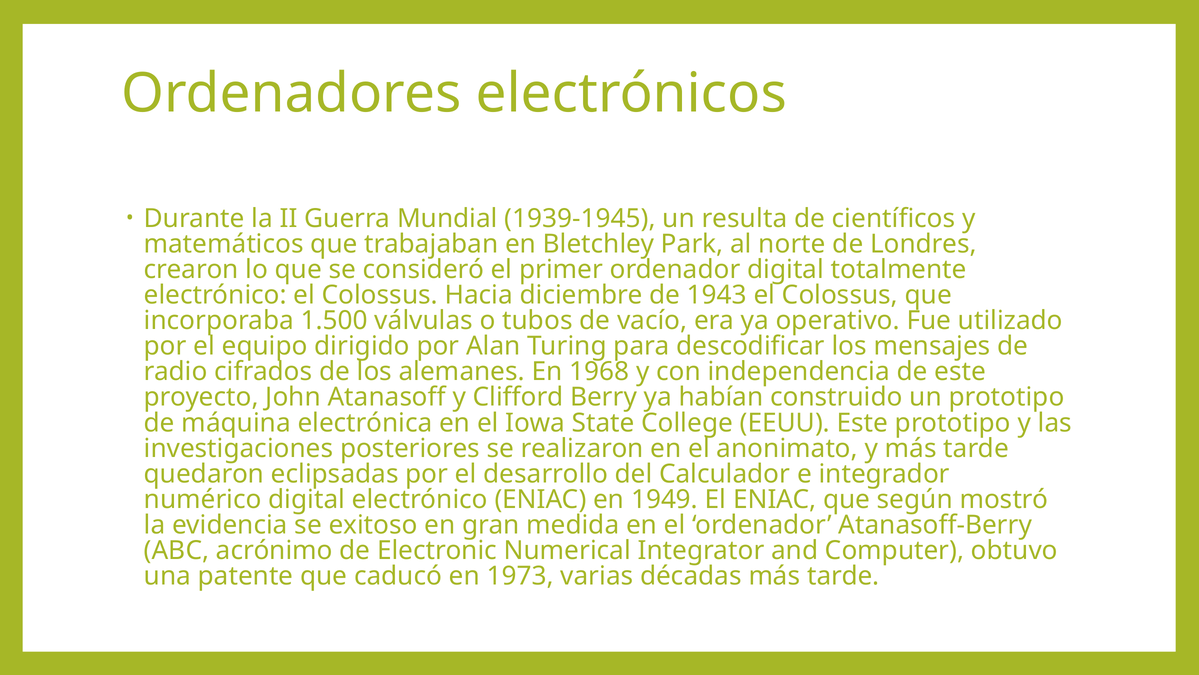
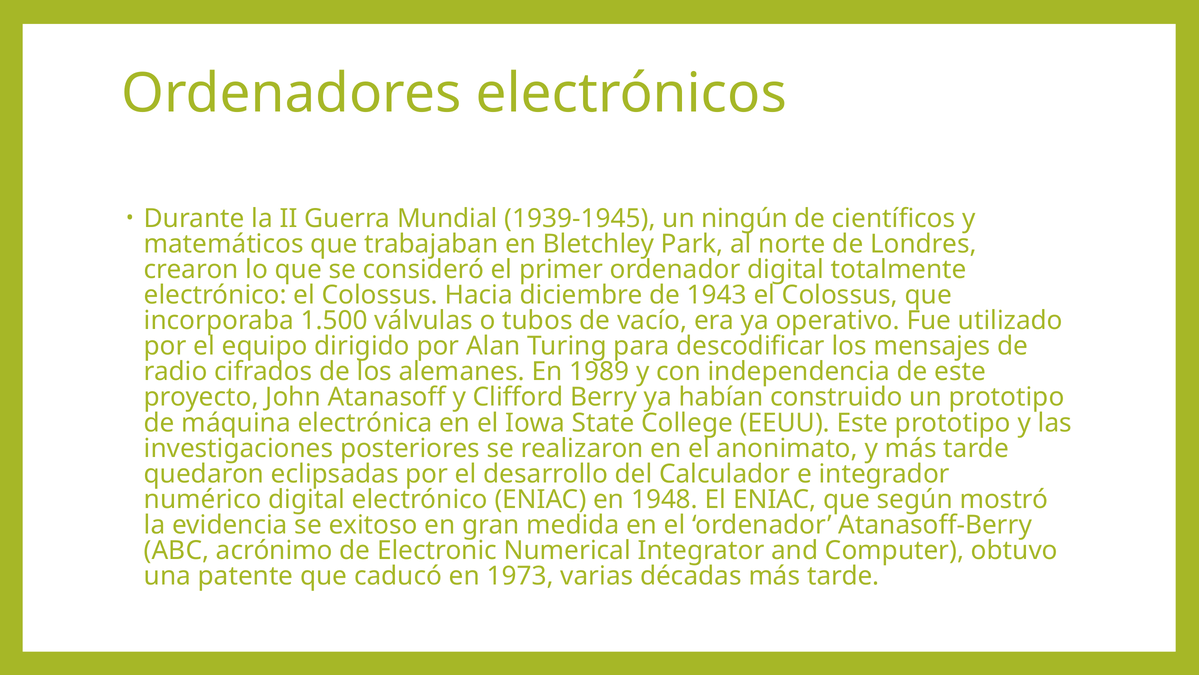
resulta: resulta -> ningún (745, 219)
1968: 1968 -> 1989 (599, 372)
1949: 1949 -> 1948 (665, 499)
